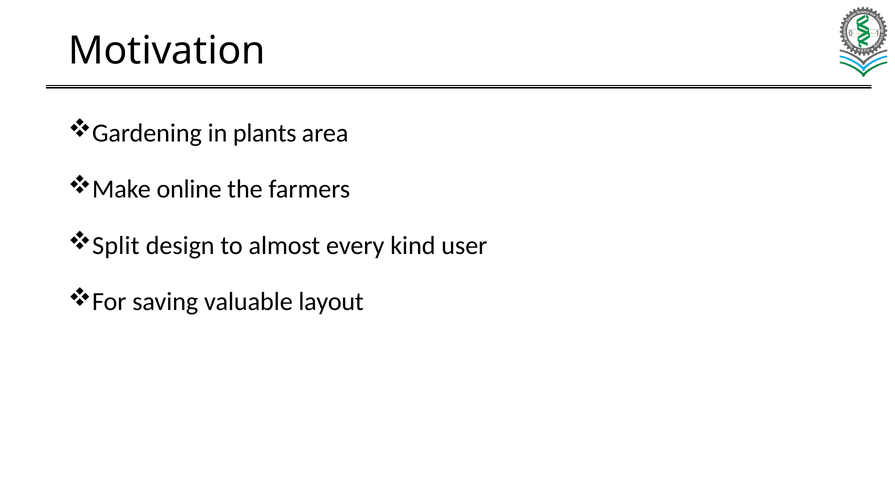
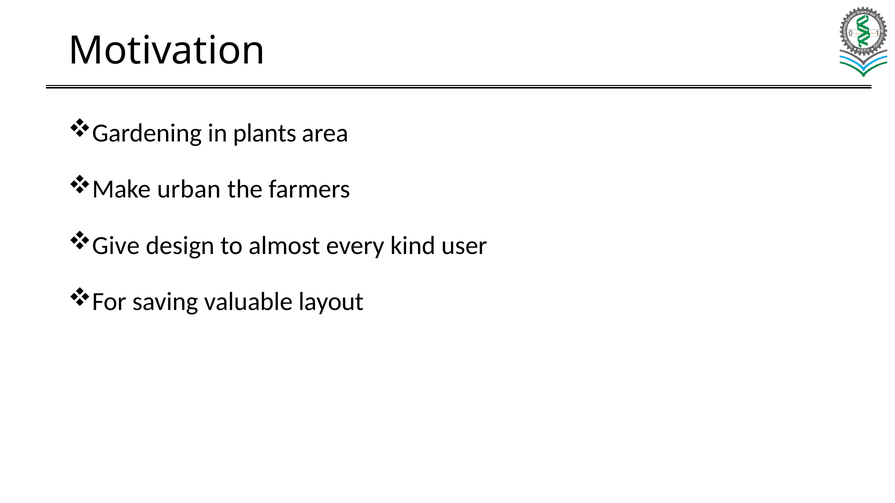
online: online -> urban (189, 189)
Split: Split -> Give (116, 246)
